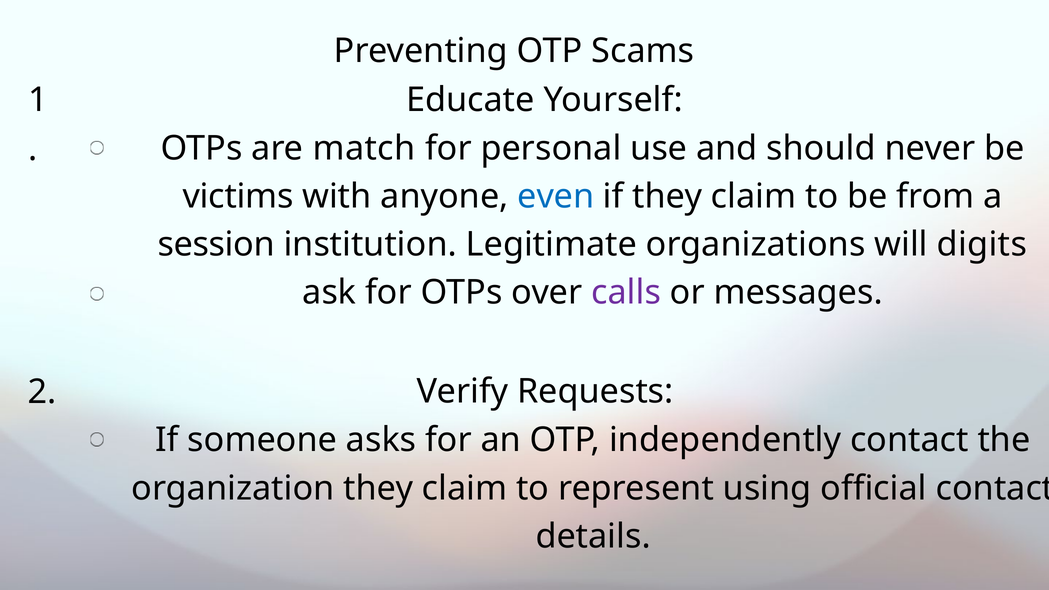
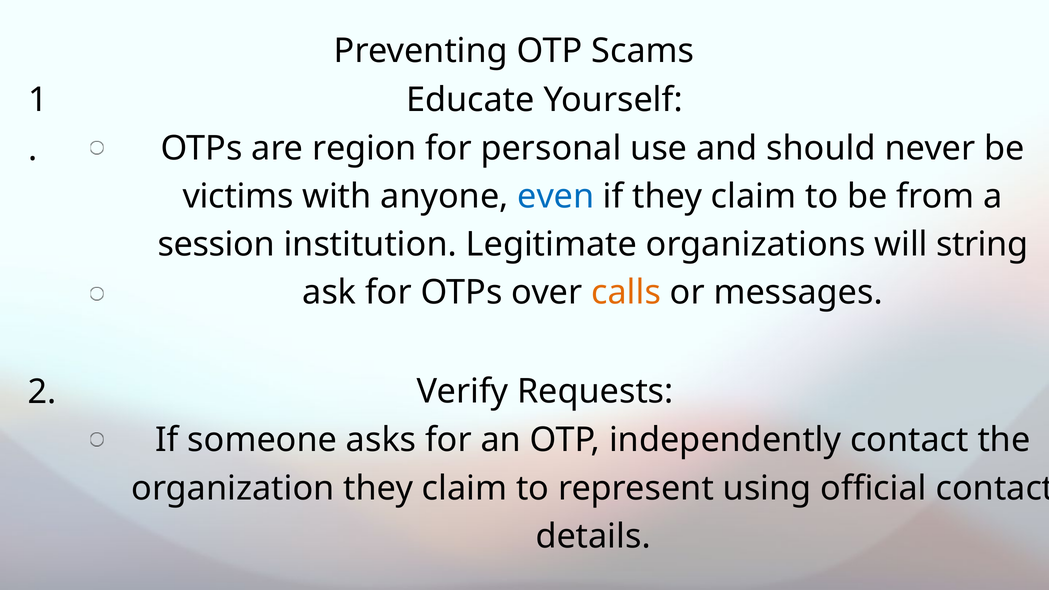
match: match -> region (364, 148)
digits: digits -> string (982, 245)
calls colour: purple -> orange (626, 293)
